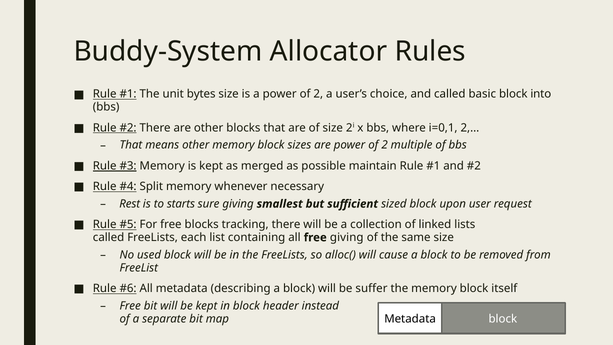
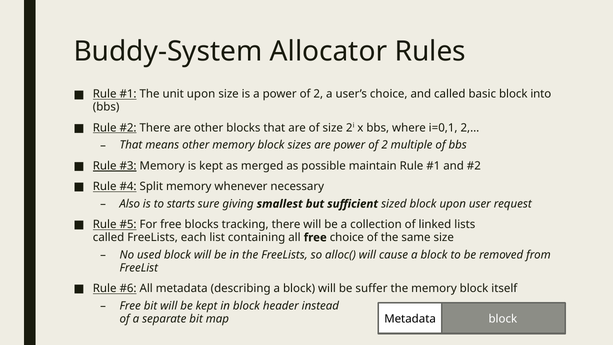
unit bytes: bytes -> upon (201, 94)
Rest: Rest -> Also (130, 204)
free giving: giving -> choice (347, 237)
